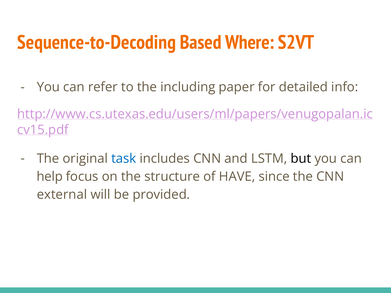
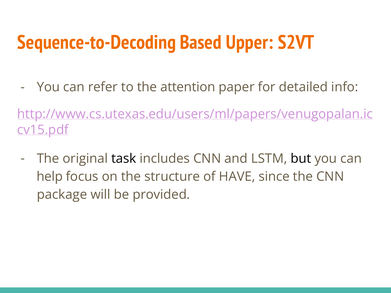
Where: Where -> Upper (250, 42)
including: including -> attention (188, 87)
task colour: blue -> black (124, 159)
external: external -> package (62, 195)
